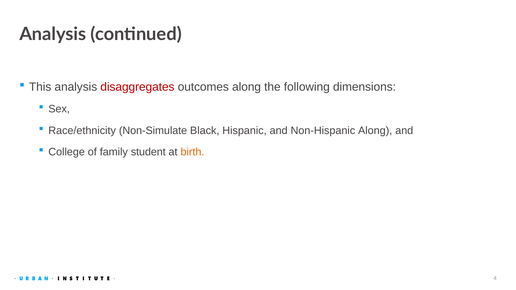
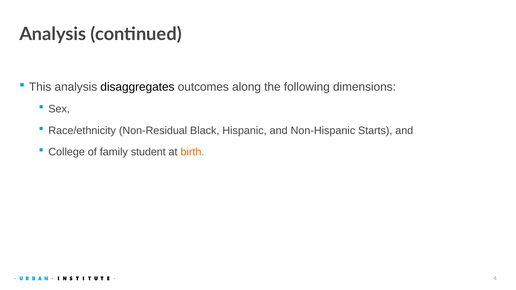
disaggregates colour: red -> black (137, 87)
Non-Simulate: Non-Simulate -> Non-Residual (153, 131)
Non-Hispanic Along: Along -> Starts (375, 131)
